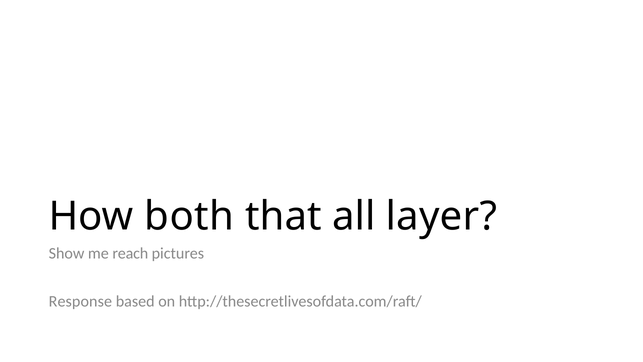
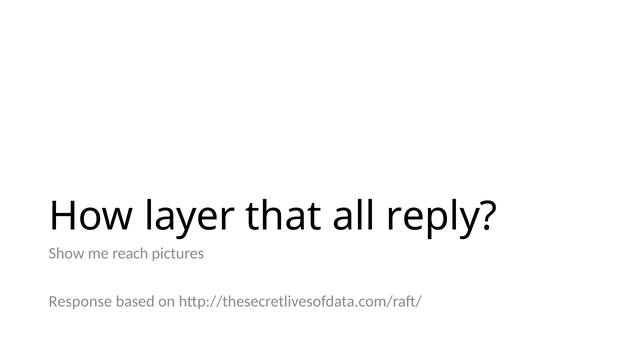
both: both -> layer (190, 216)
layer: layer -> reply (442, 216)
